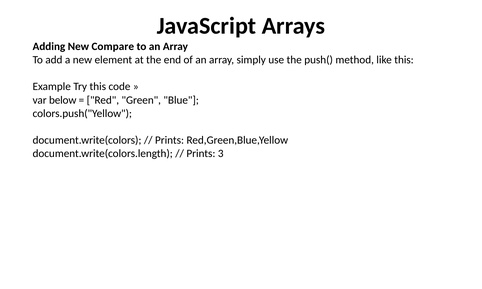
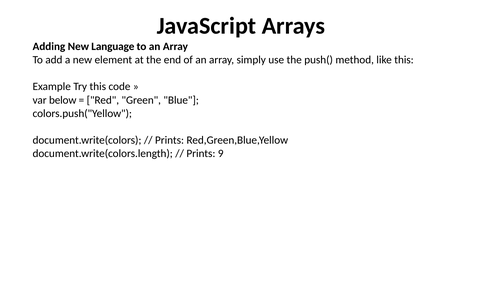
Compare: Compare -> Language (113, 47)
3: 3 -> 9 (221, 154)
